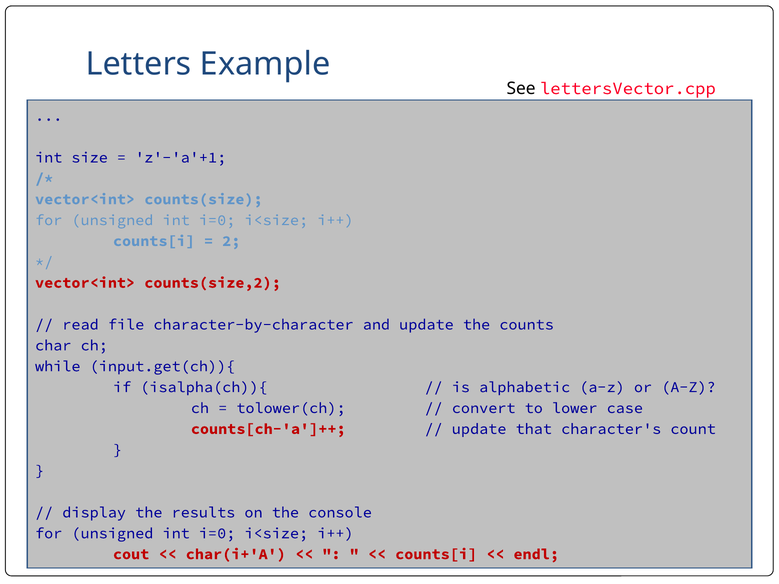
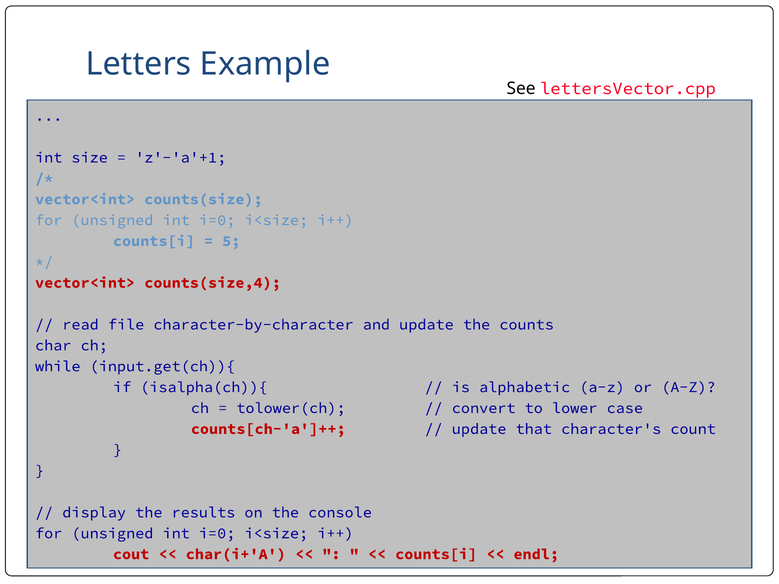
2: 2 -> 5 (231, 241)
counts(size,2: counts(size,2 -> counts(size,4 (213, 283)
